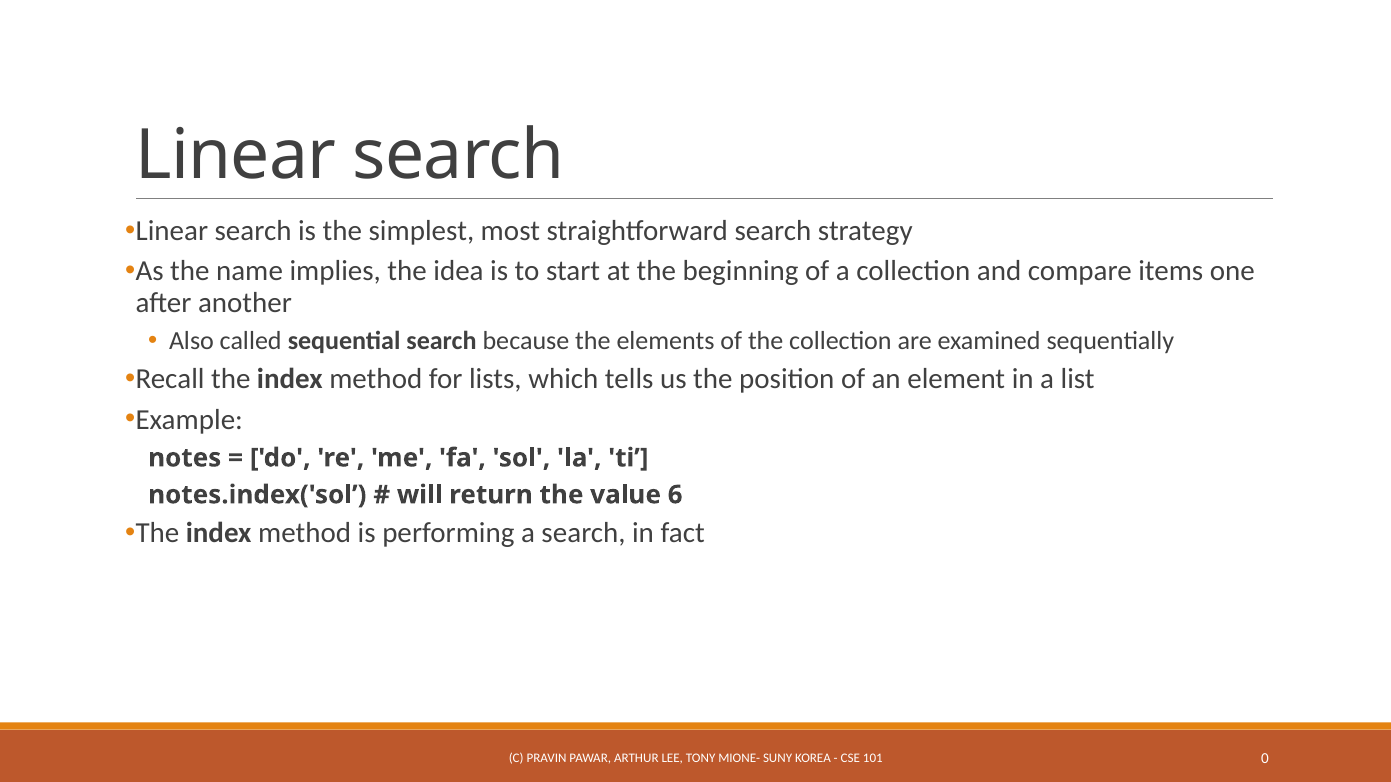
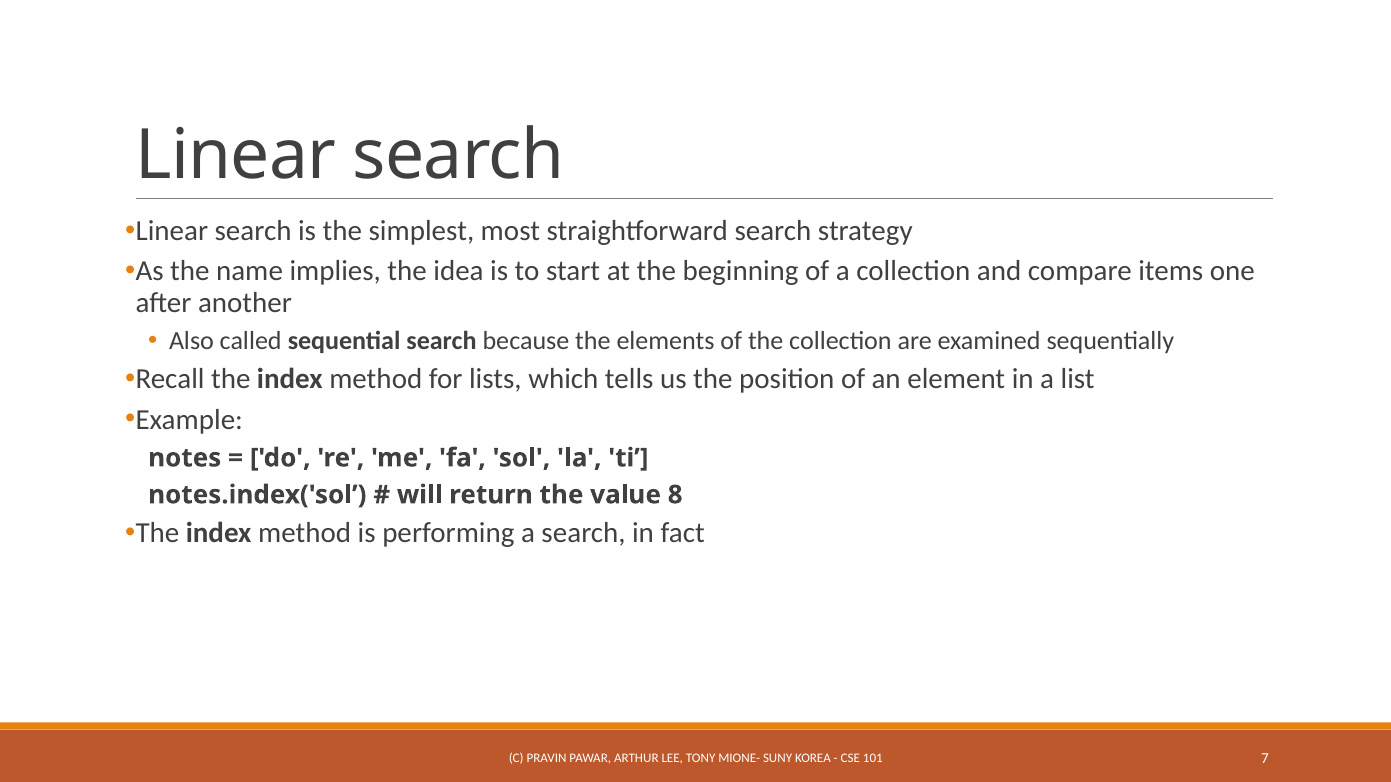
6: 6 -> 8 (675, 495)
0: 0 -> 7 (1265, 759)
